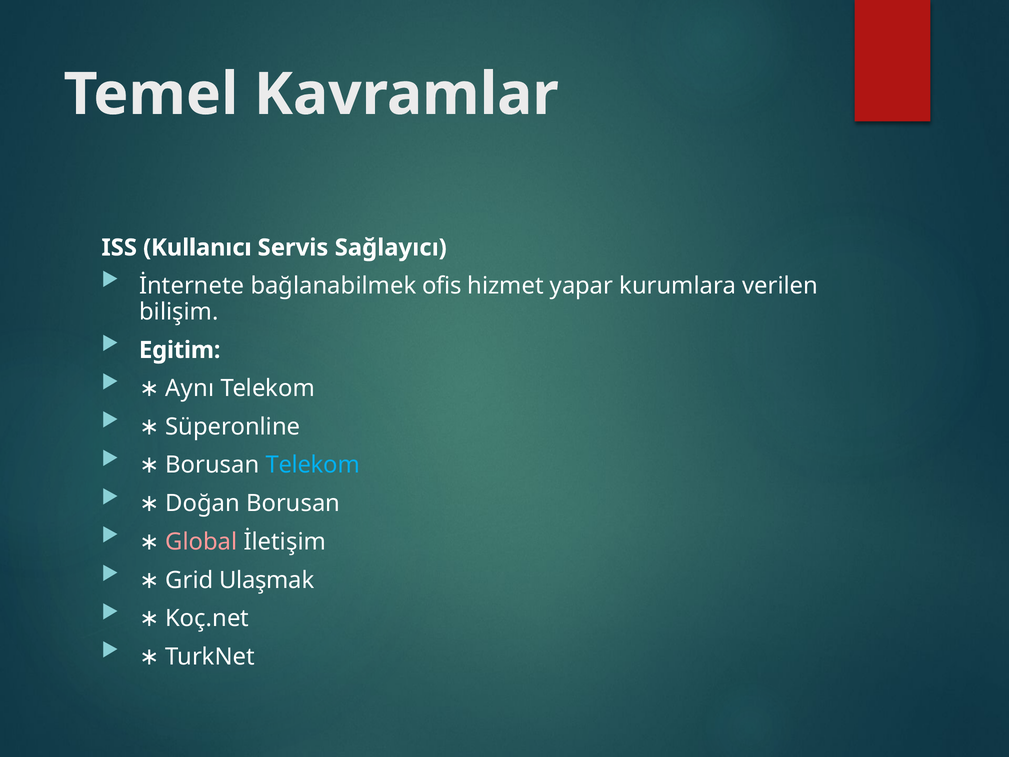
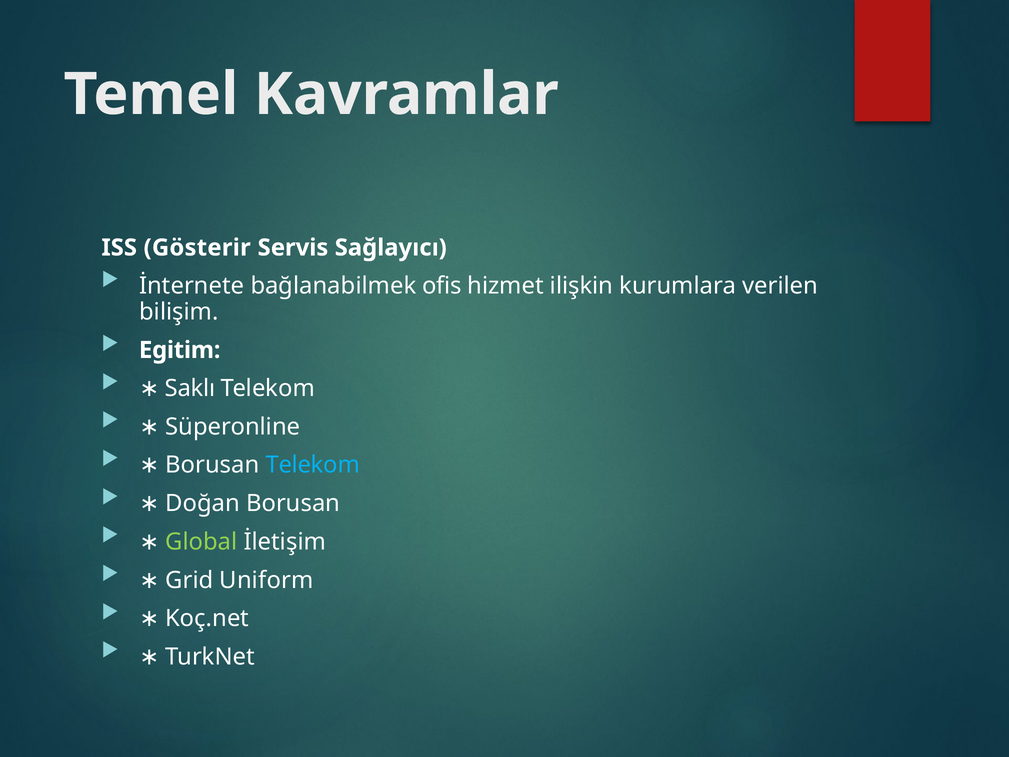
Kullanıcı: Kullanıcı -> Gösterir (197, 248)
yapar: yapar -> ilişkin (582, 286)
Aynı: Aynı -> Saklı (190, 388)
Global colour: pink -> light green (201, 542)
Ulaşmak: Ulaşmak -> Uniform (266, 580)
